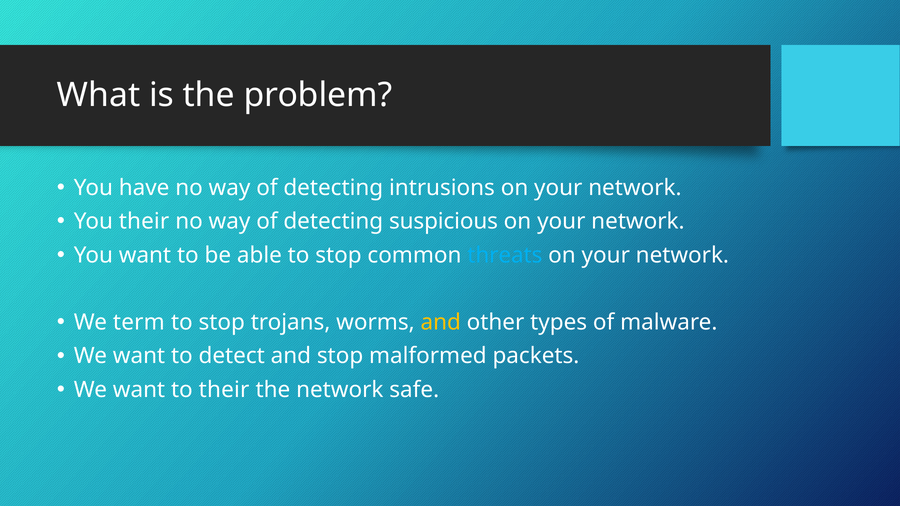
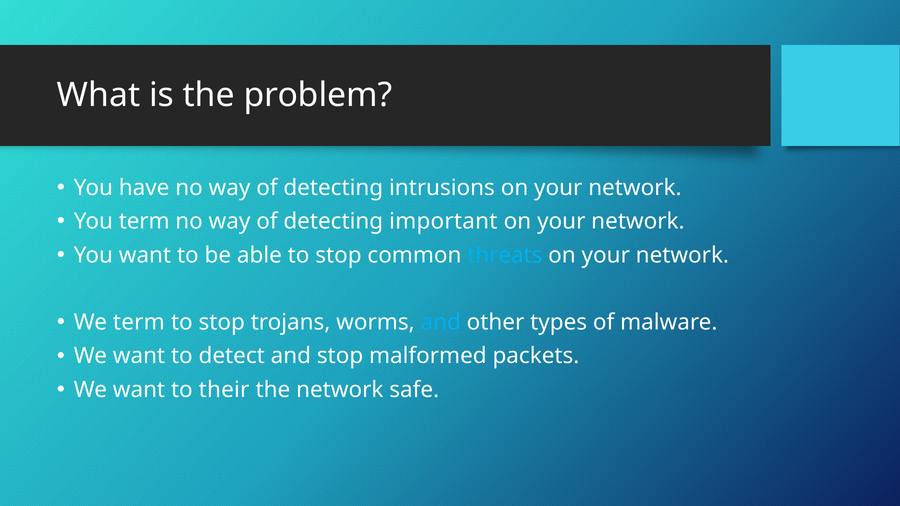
You their: their -> term (144, 222)
suspicious: suspicious -> important (443, 222)
and colour: yellow -> light blue (441, 323)
